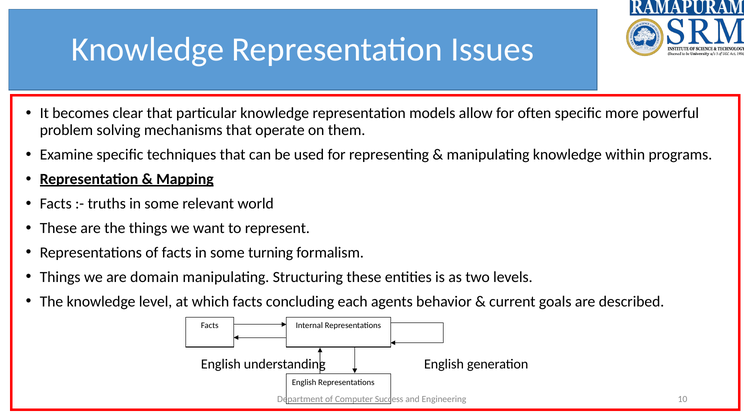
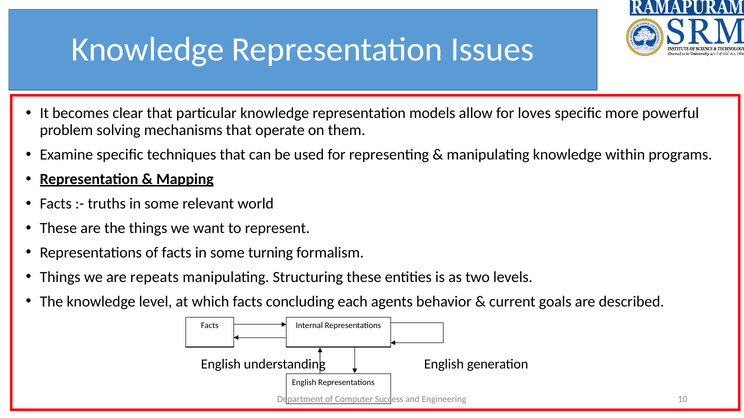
often: often -> loves (534, 113)
domain: domain -> repeats (155, 277)
